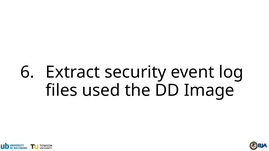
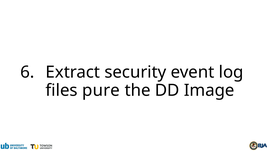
used: used -> pure (101, 90)
